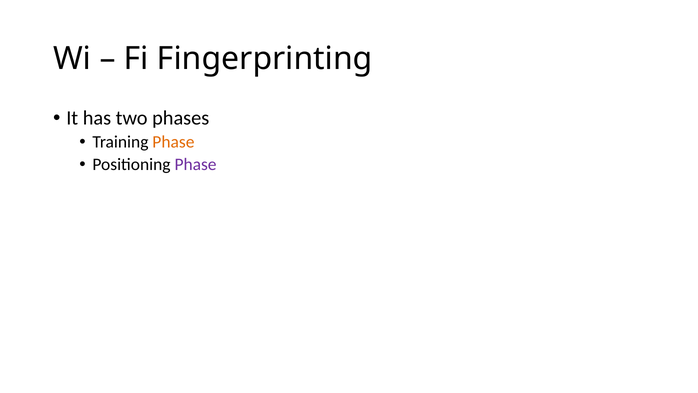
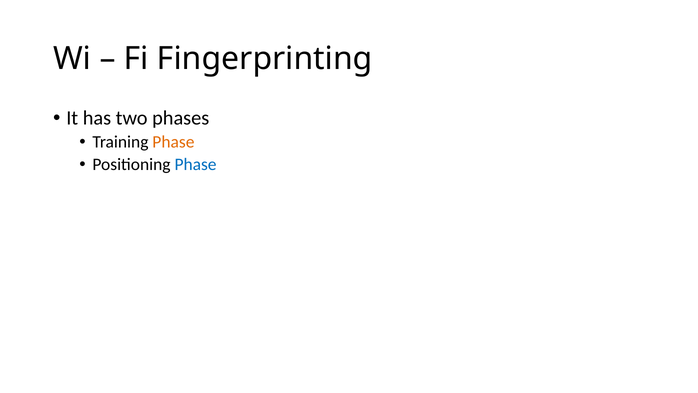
Phase colour: purple -> blue (196, 165)
